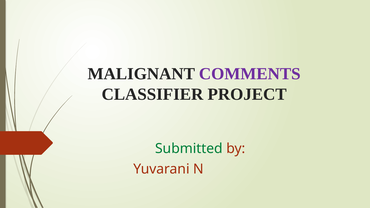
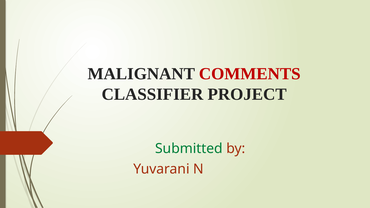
COMMENTS colour: purple -> red (250, 74)
